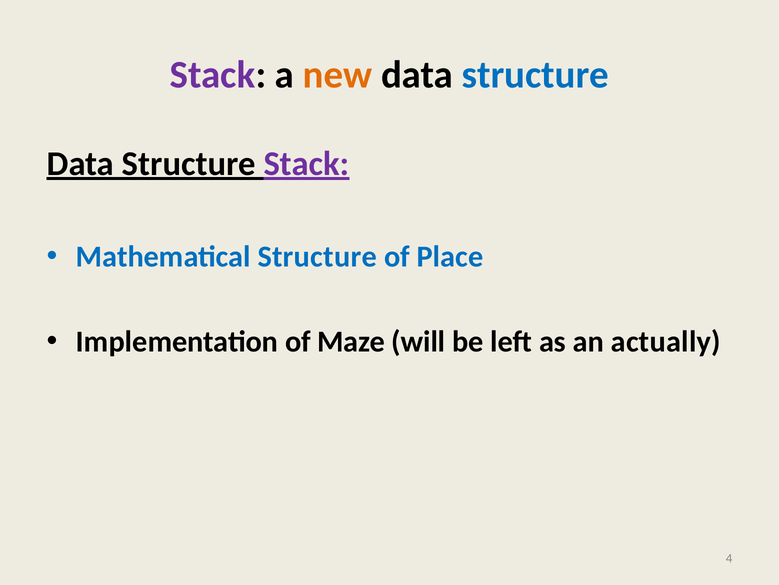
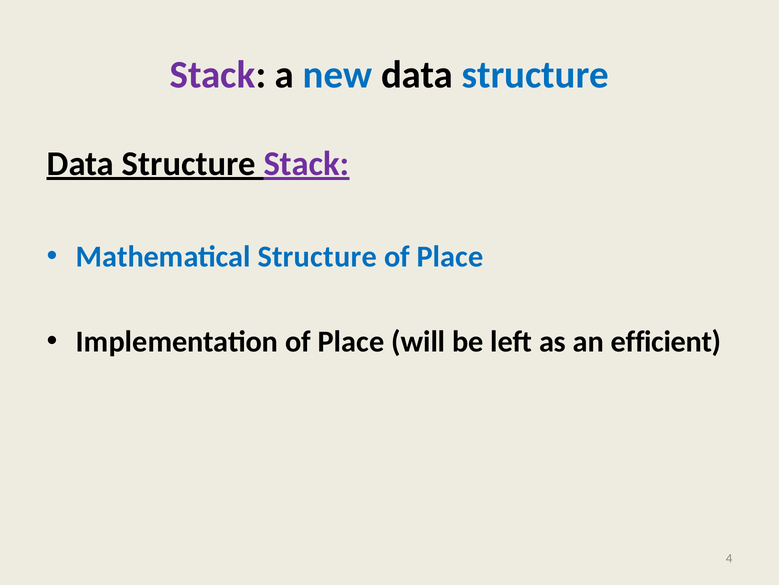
new colour: orange -> blue (338, 75)
Implementation of Maze: Maze -> Place (351, 342)
actually: actually -> efficient (666, 342)
